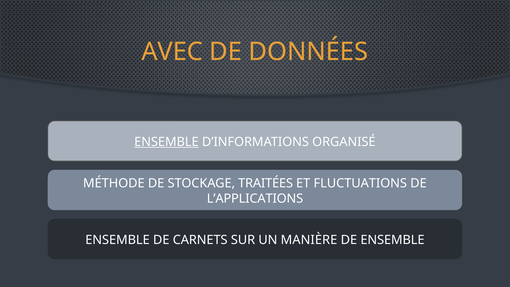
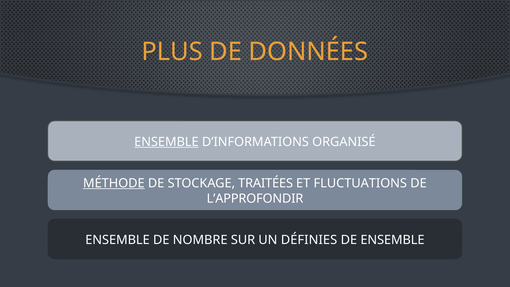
AVEC: AVEC -> PLUS (172, 52)
MÉTHODE underline: none -> present (114, 183)
L’APPLICATIONS: L’APPLICATIONS -> L’APPROFONDIR (255, 198)
CARNETS: CARNETS -> NOMBRE (200, 240)
MANIÈRE: MANIÈRE -> DÉFINIES (309, 240)
